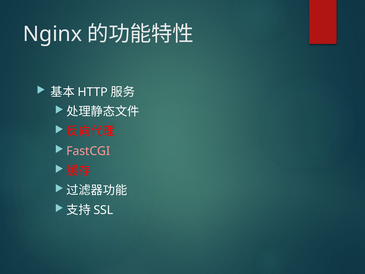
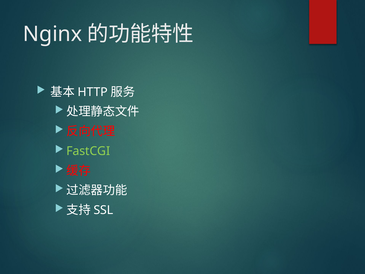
FastCGI colour: pink -> light green (88, 151)
